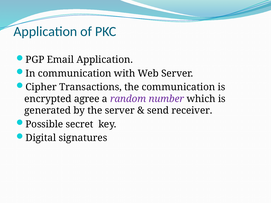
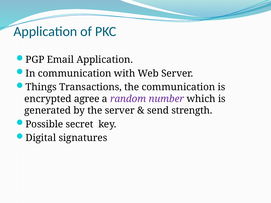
Cipher: Cipher -> Things (41, 87)
receiver: receiver -> strength (192, 111)
